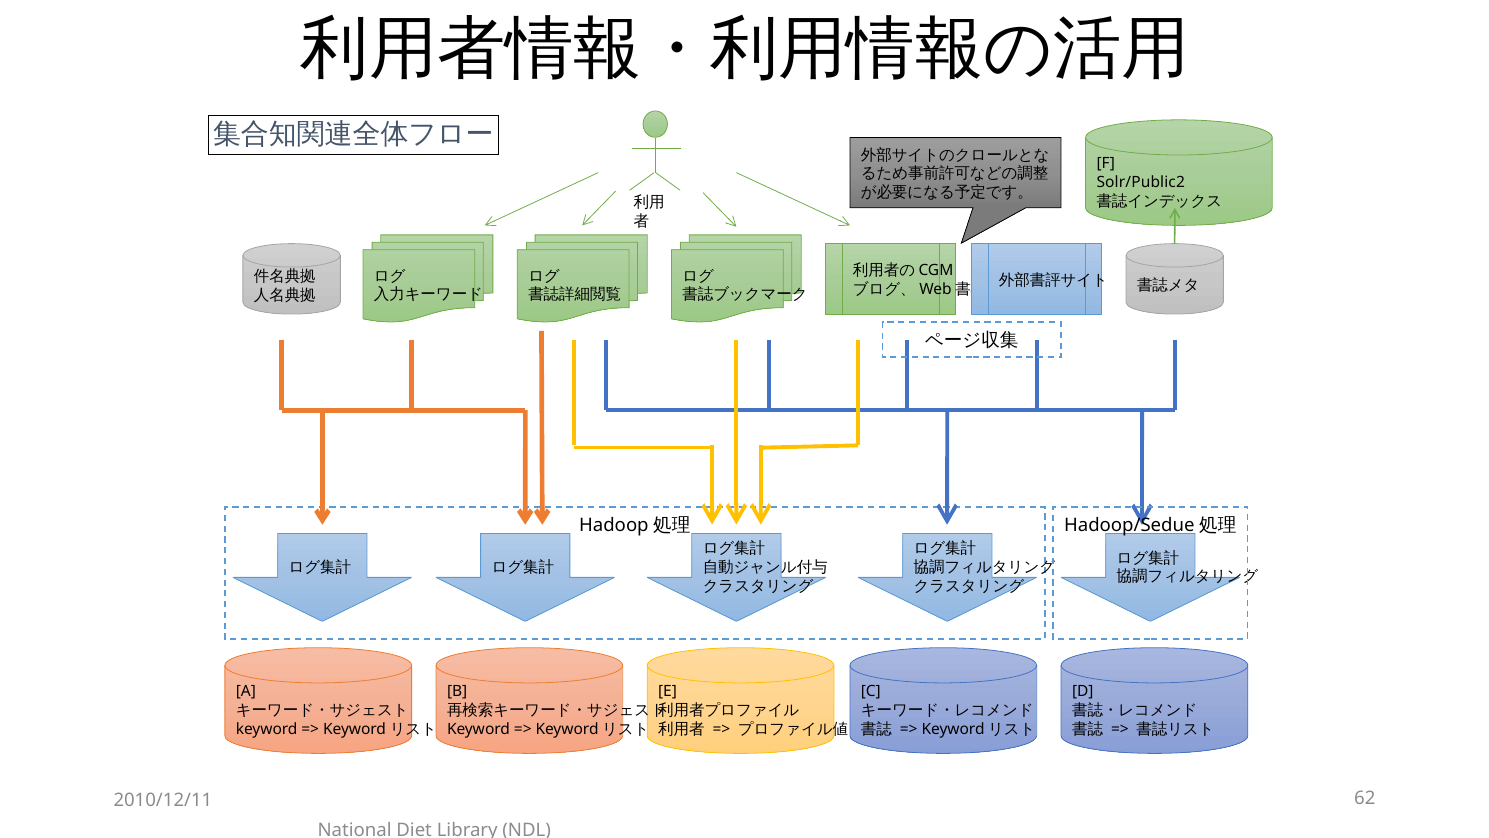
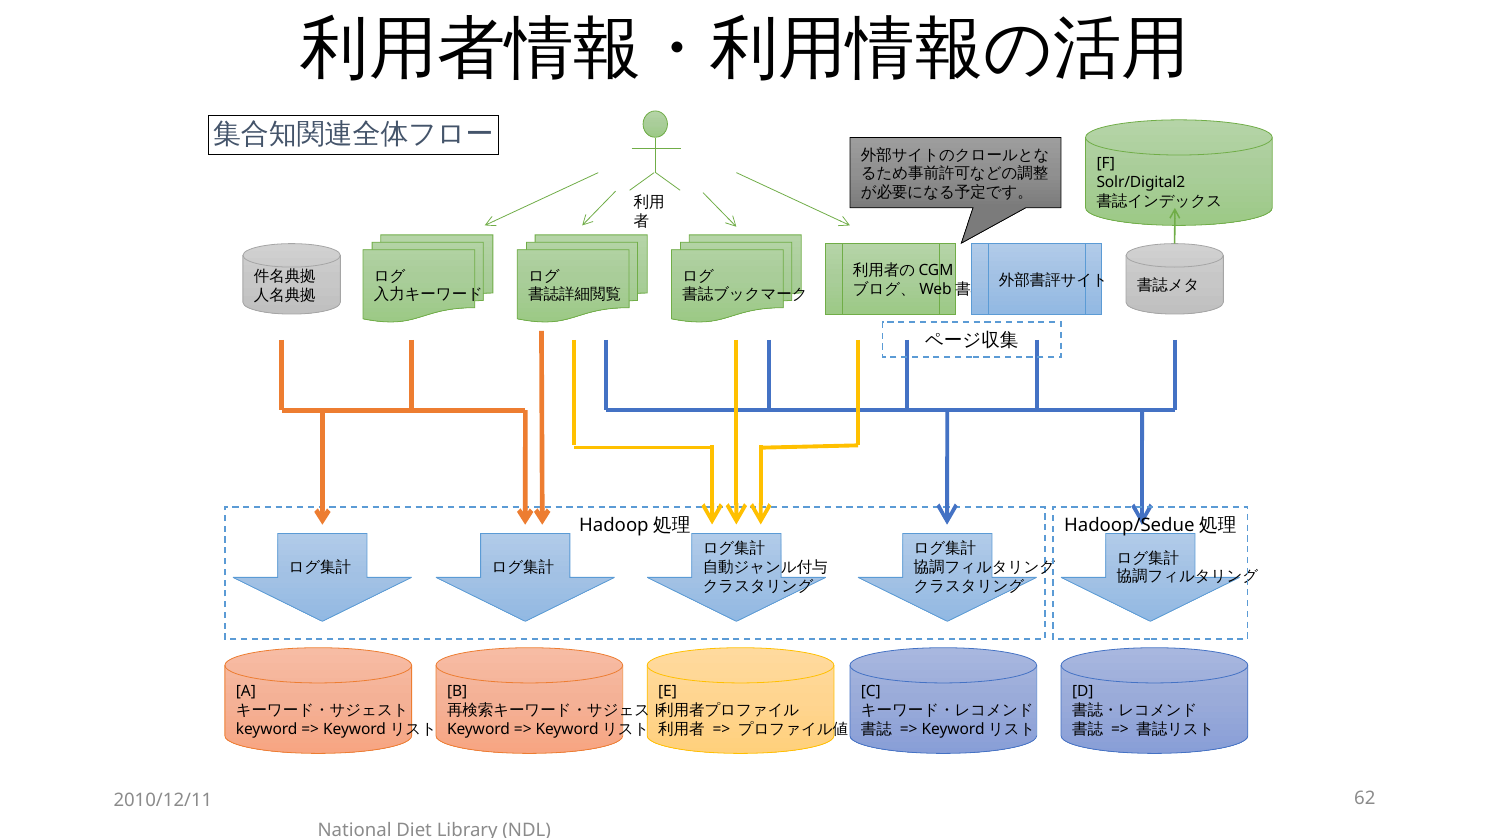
Solr/Public2: Solr/Public2 -> Solr/Digital2 (1141, 182)
